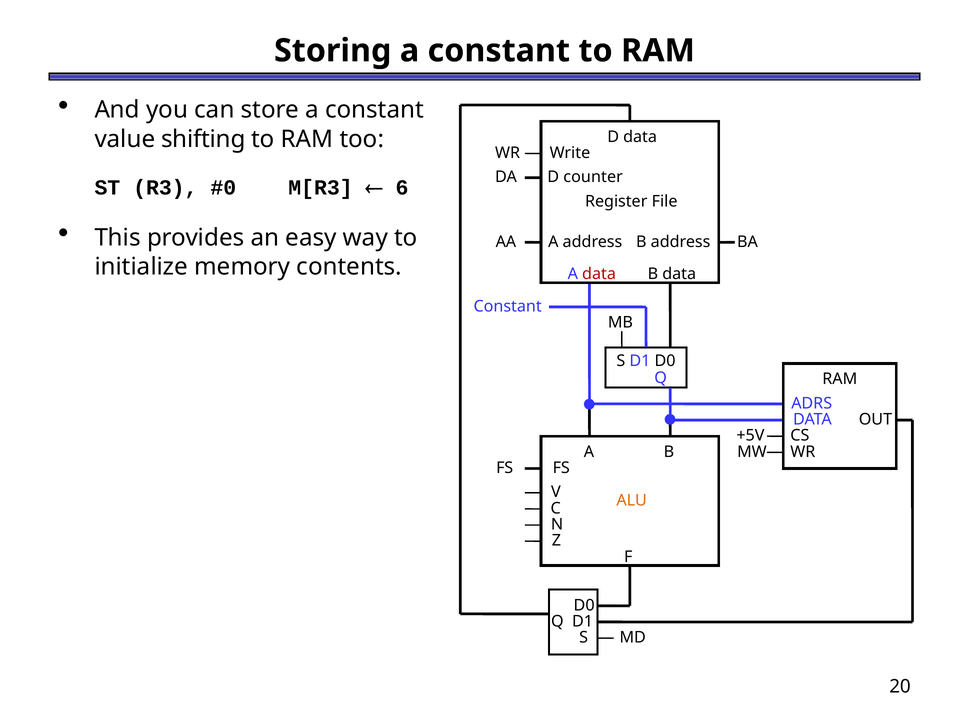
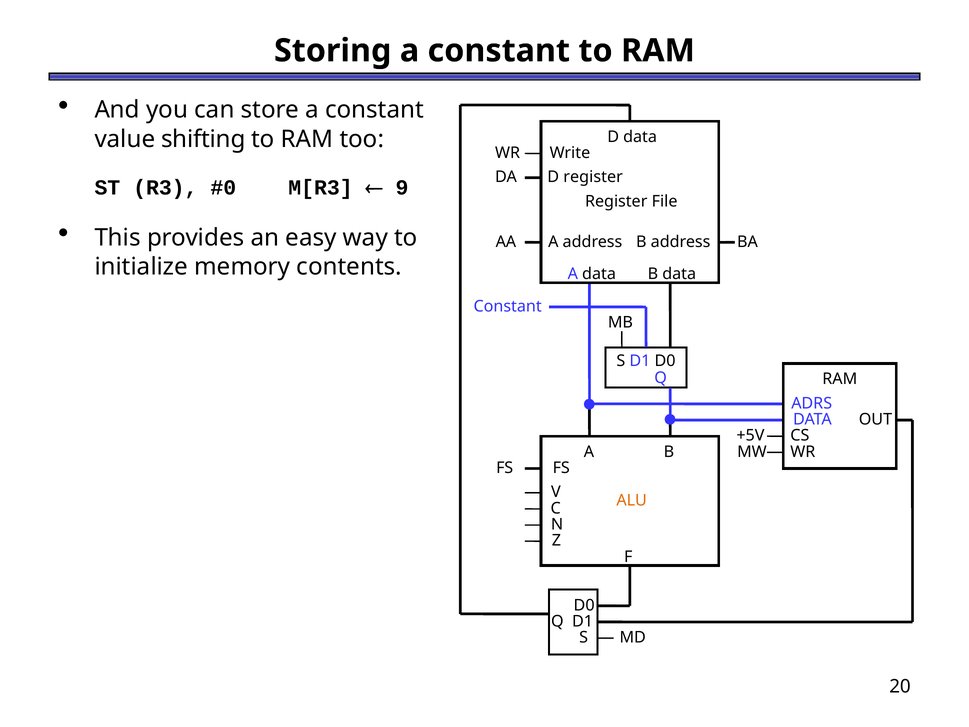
D counter: counter -> register (593, 177)
6: 6 -> 9 (402, 188)
data colour: red -> black (599, 274)
